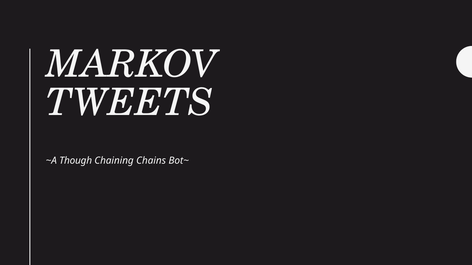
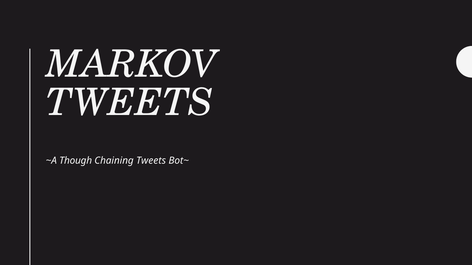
Chaining Chains: Chains -> Tweets (151, 161)
